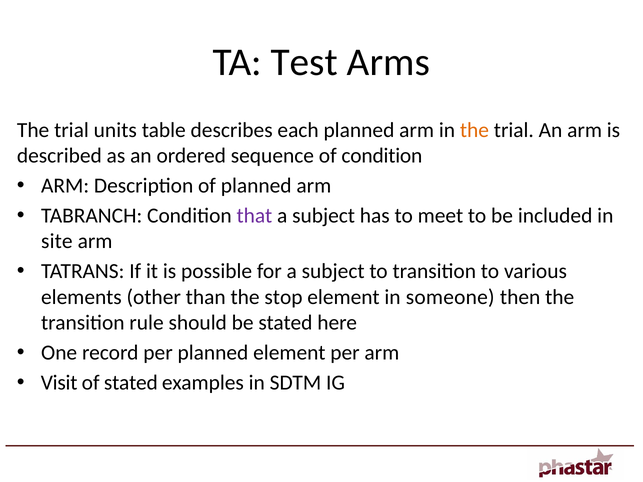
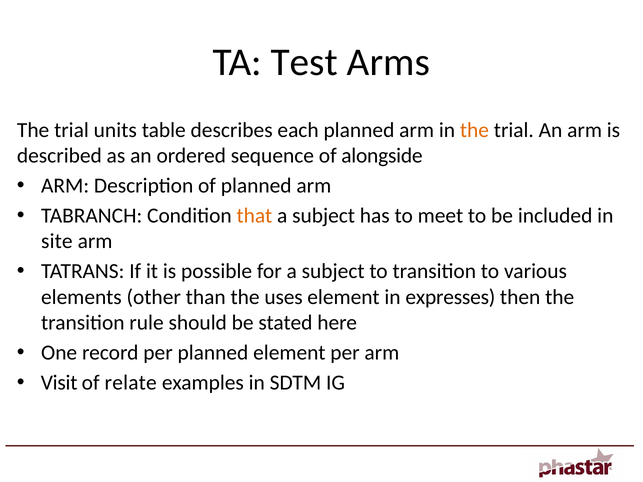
of condition: condition -> alongside (382, 156)
that colour: purple -> orange (254, 216)
stop: stop -> uses (284, 297)
someone: someone -> expresses (450, 297)
of stated: stated -> relate (131, 383)
